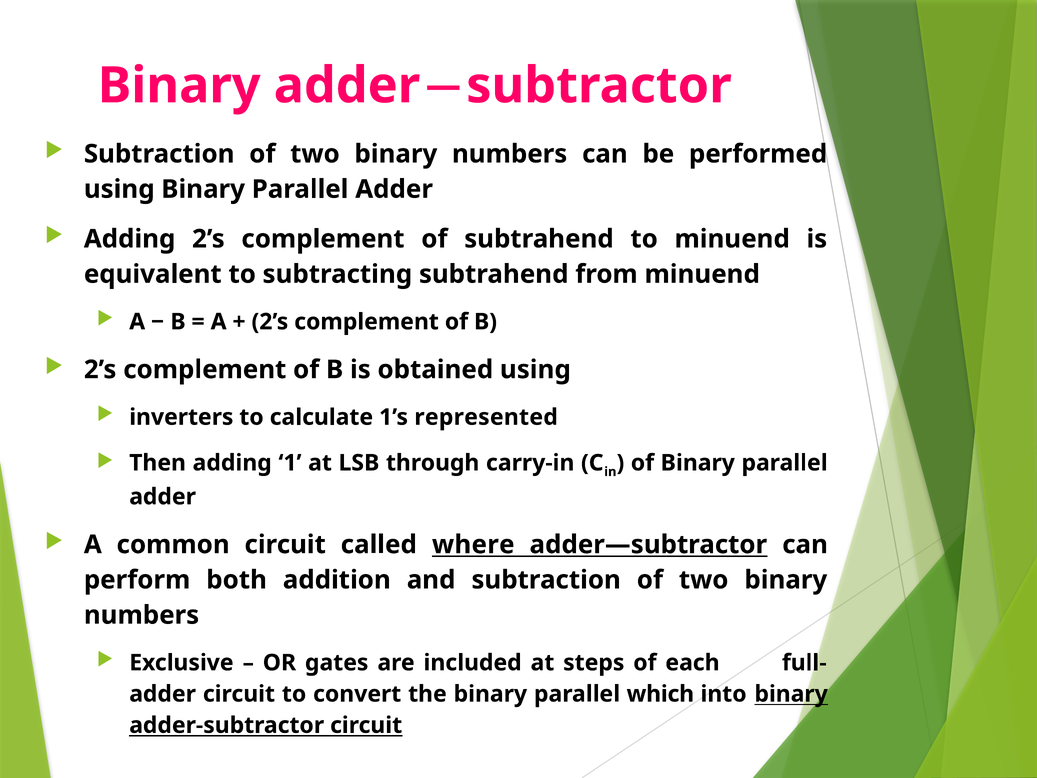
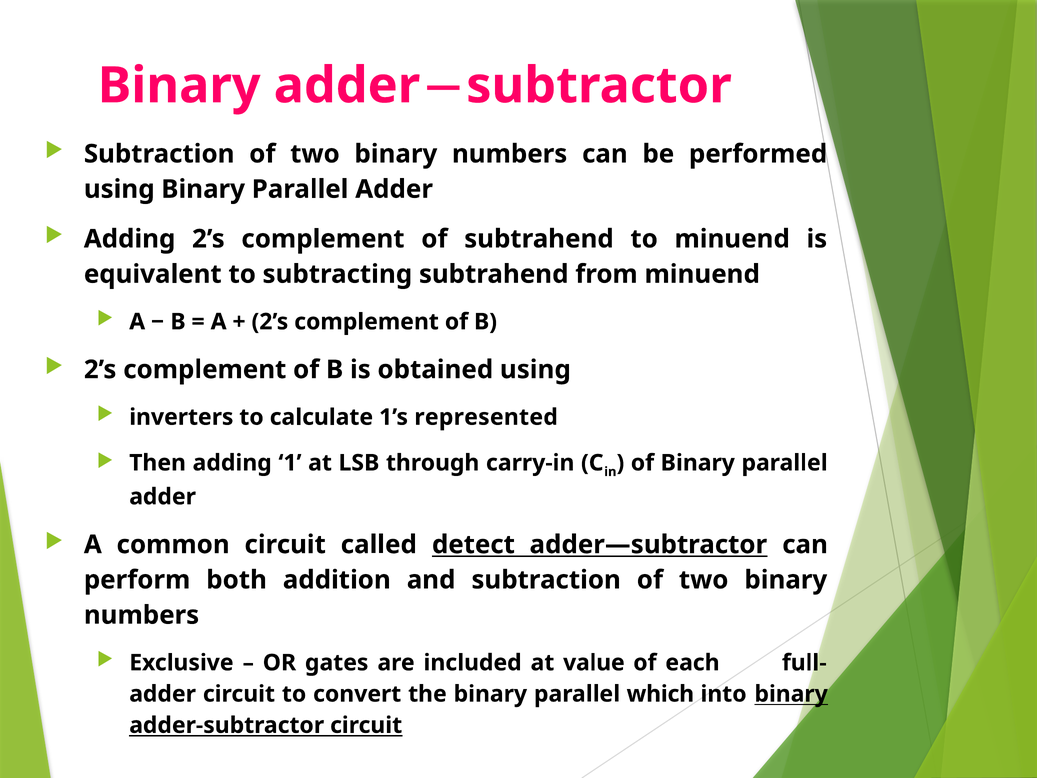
where: where -> detect (473, 544)
steps: steps -> value (594, 663)
